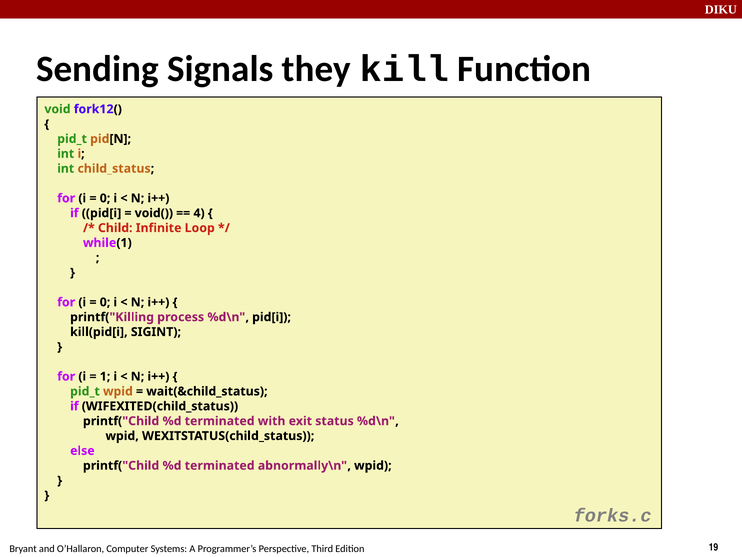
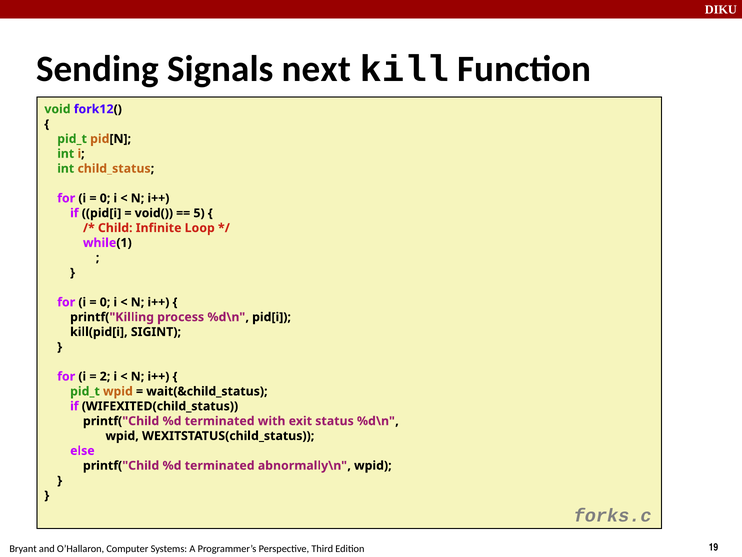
they: they -> next (316, 69)
4: 4 -> 5 (199, 213)
1: 1 -> 2 (105, 376)
